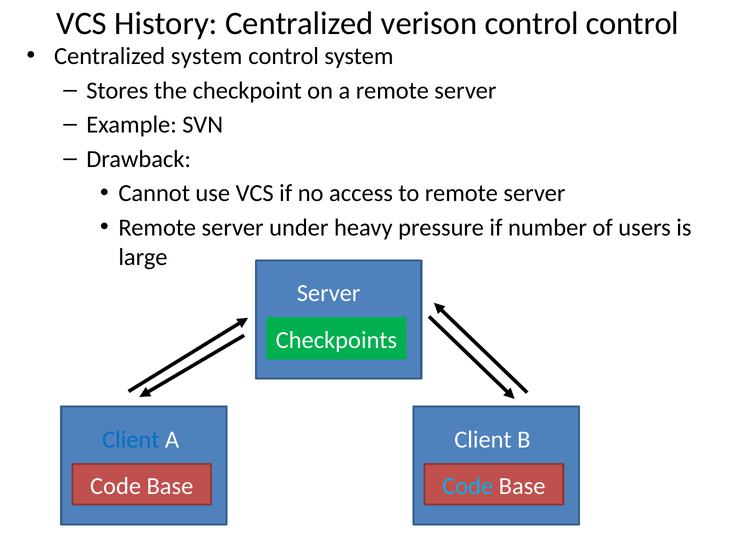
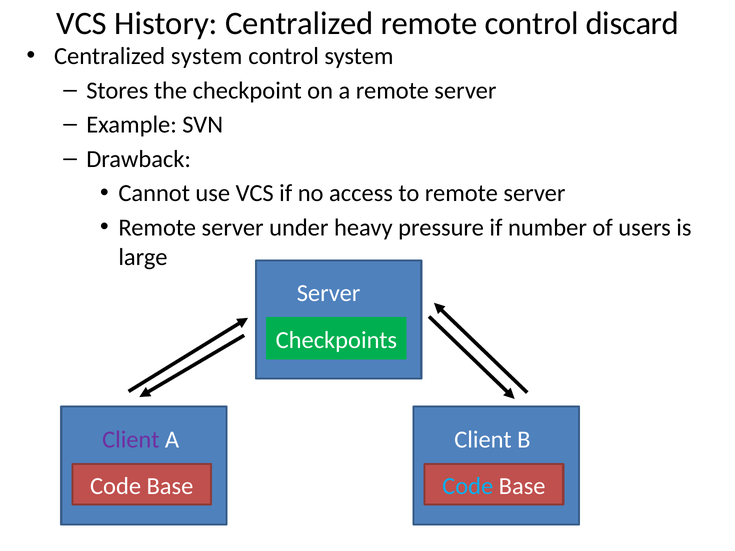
Centralized verison: verison -> remote (429, 24)
control control: control -> discard (632, 24)
Client colour: blue -> purple (131, 440)
